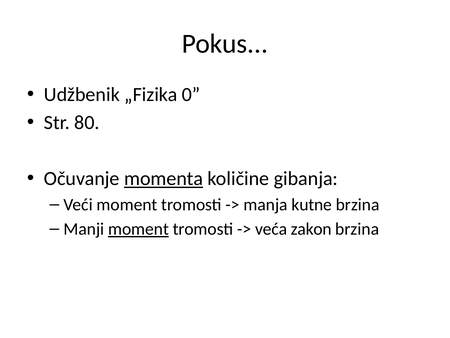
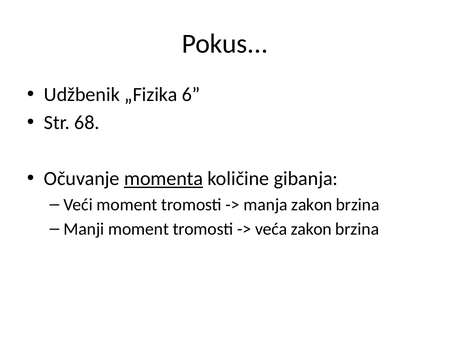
0: 0 -> 6 (191, 94)
80: 80 -> 68 (87, 122)
manja kutne: kutne -> zakon (312, 204)
moment underline: present -> none (139, 229)
